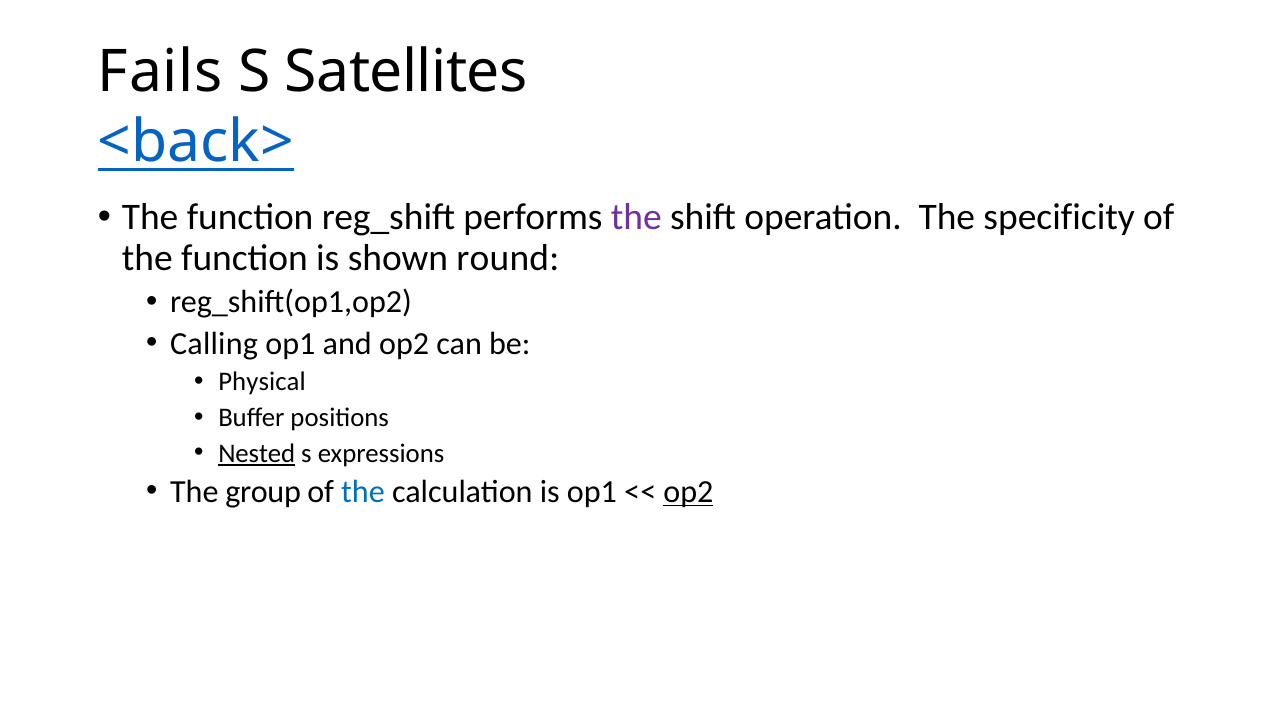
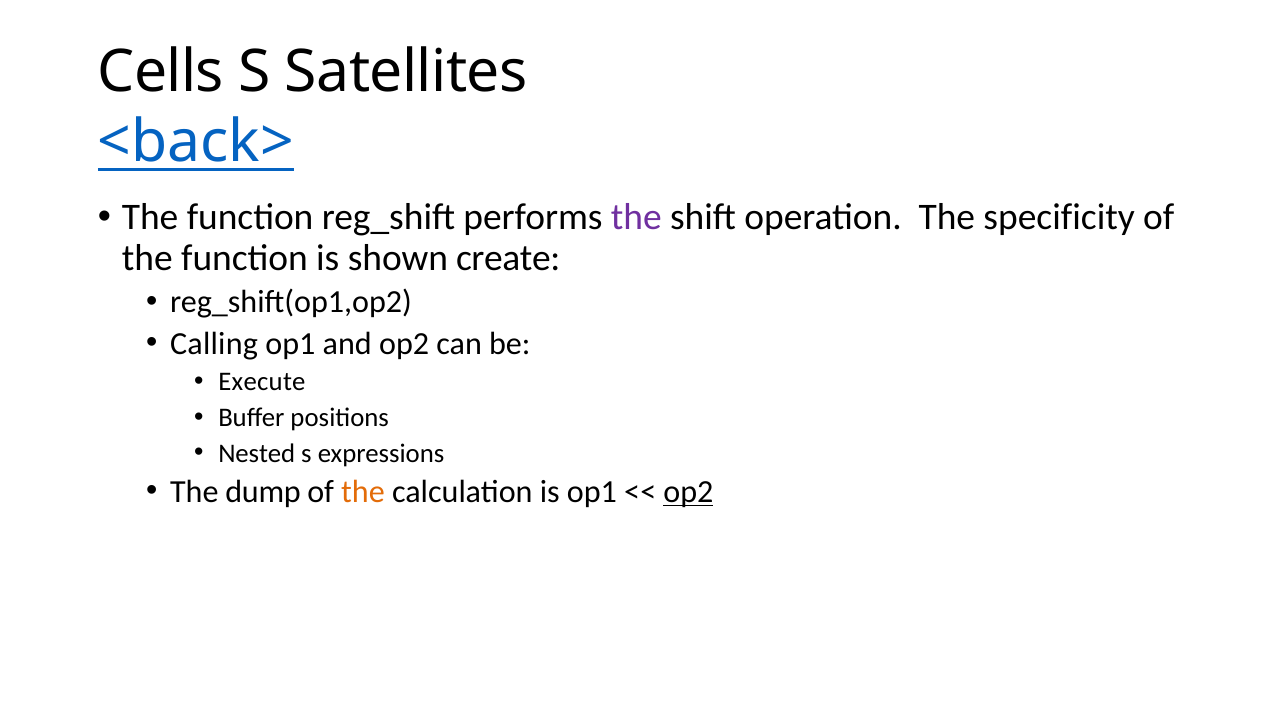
Fails: Fails -> Cells (161, 72)
round: round -> create (508, 258)
Physical: Physical -> Execute (262, 382)
Nested underline: present -> none (257, 453)
group: group -> dump (263, 491)
the colour: blue -> orange (363, 491)
